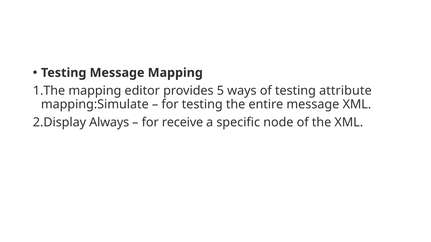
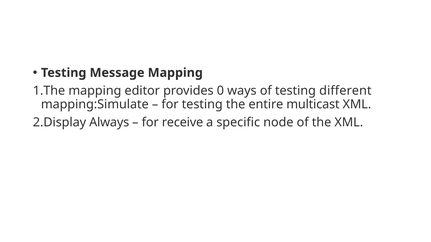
5: 5 -> 0 (220, 91)
attribute: attribute -> different (345, 91)
entire message: message -> multicast (313, 105)
